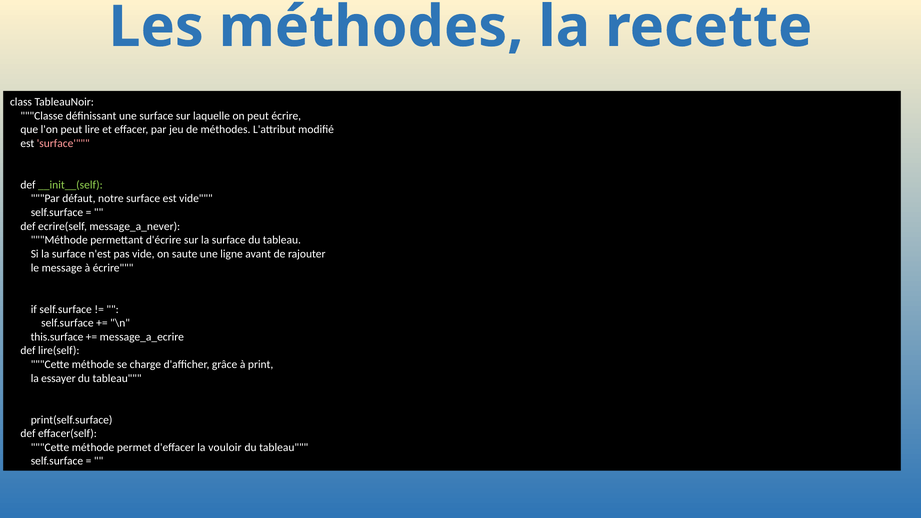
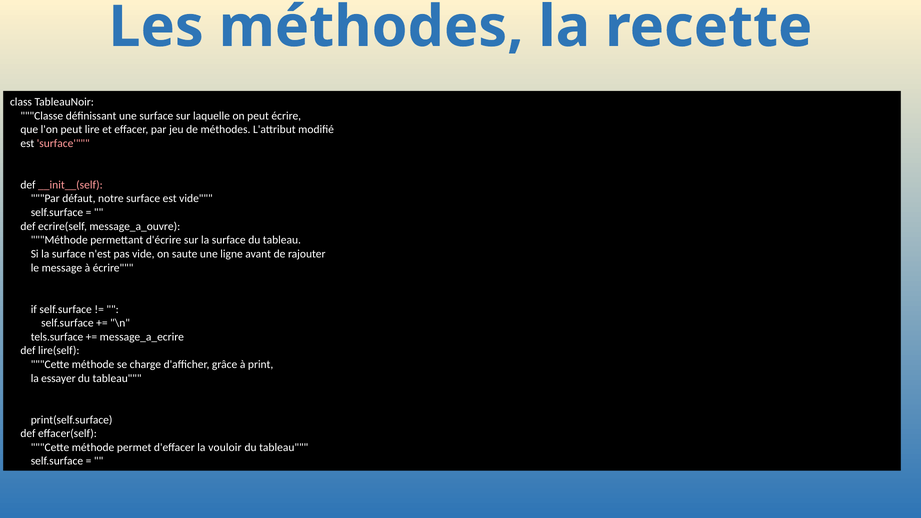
__init__(self colour: light green -> pink (70, 185)
message_a_never: message_a_never -> message_a_ouvre (135, 226)
this.surface: this.surface -> tels.surface (57, 337)
